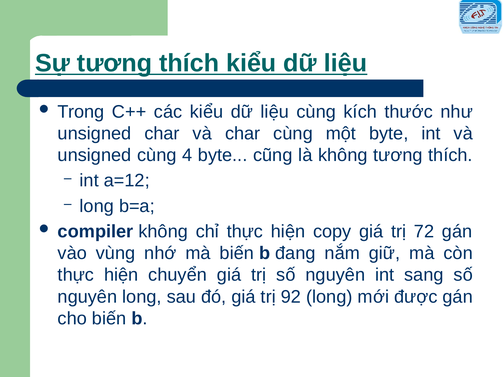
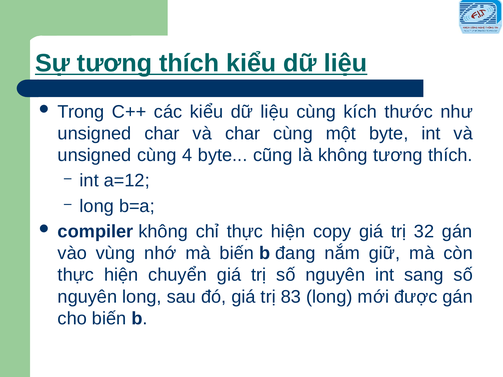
72: 72 -> 32 (424, 232)
92: 92 -> 83 (291, 297)
